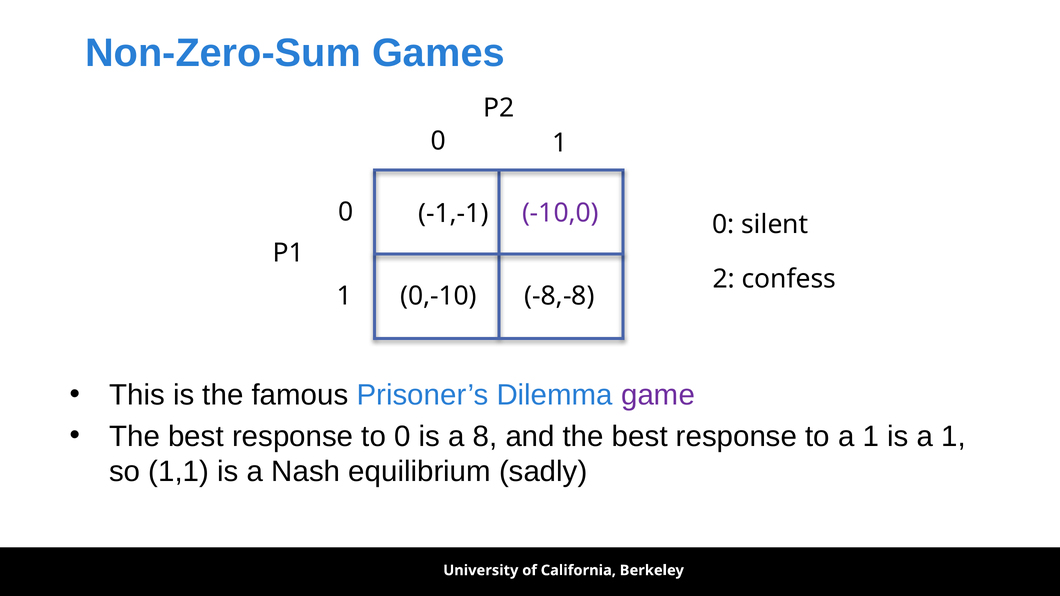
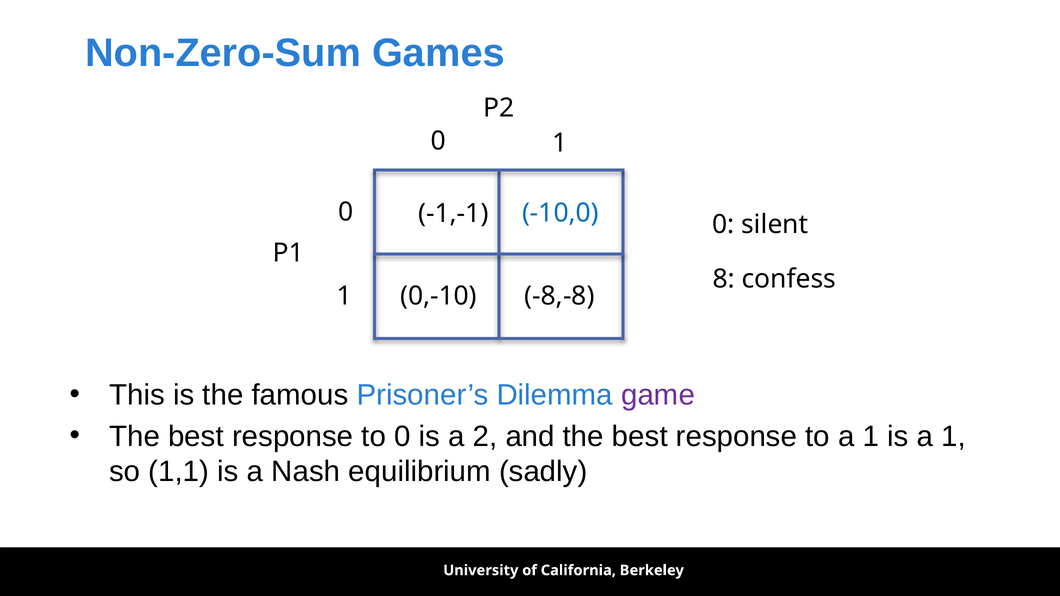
-10,0 colour: purple -> blue (560, 213)
2: 2 -> 8 (724, 279)
8: 8 -> 2 (485, 437)
